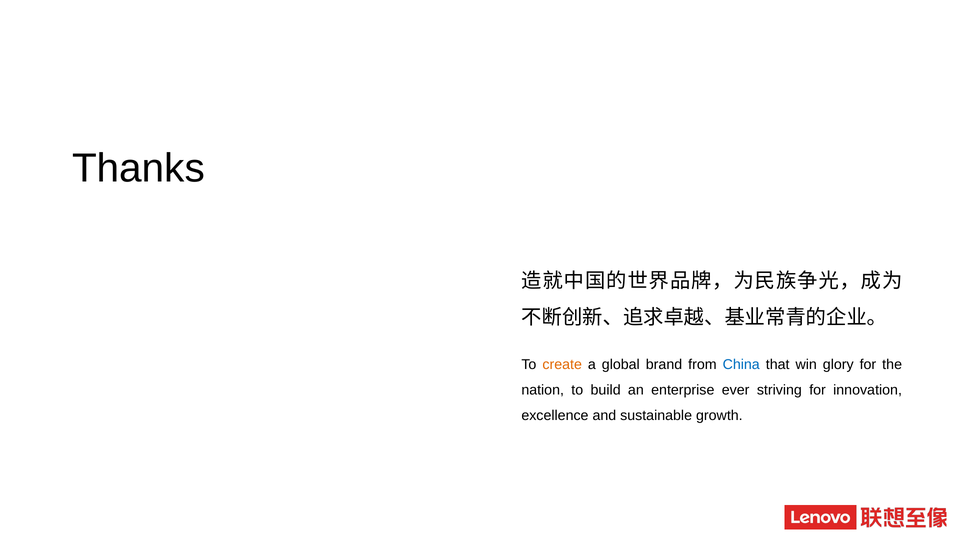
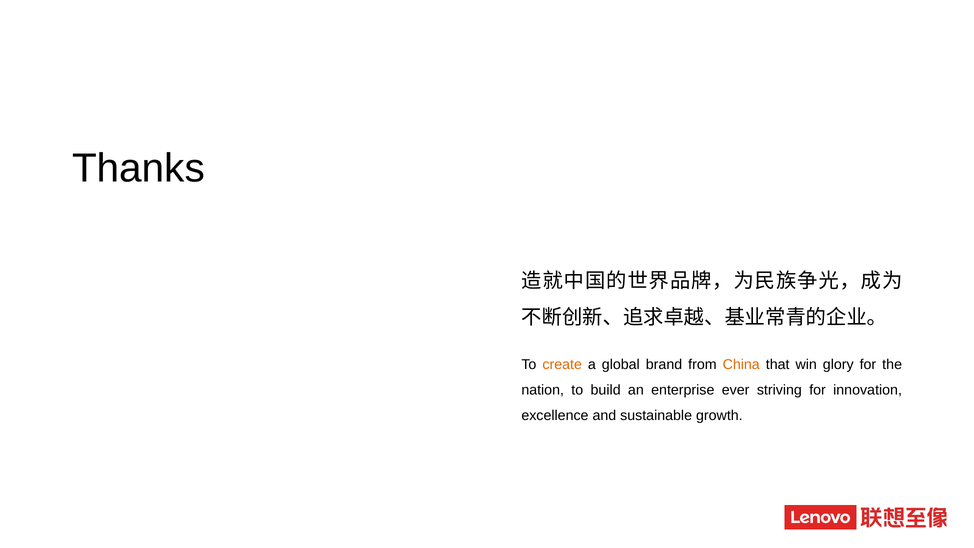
China colour: blue -> orange (741, 364)
